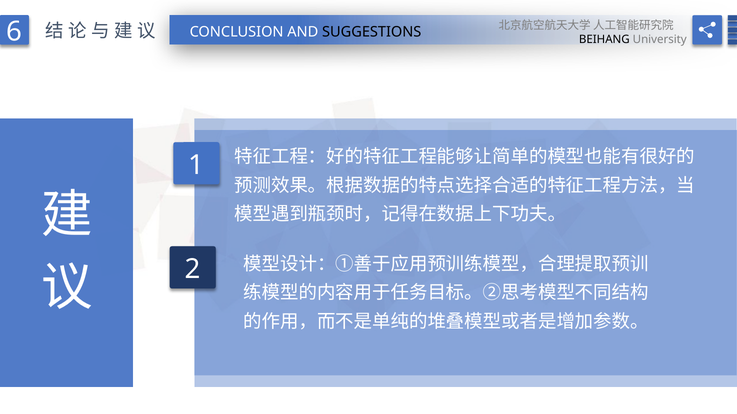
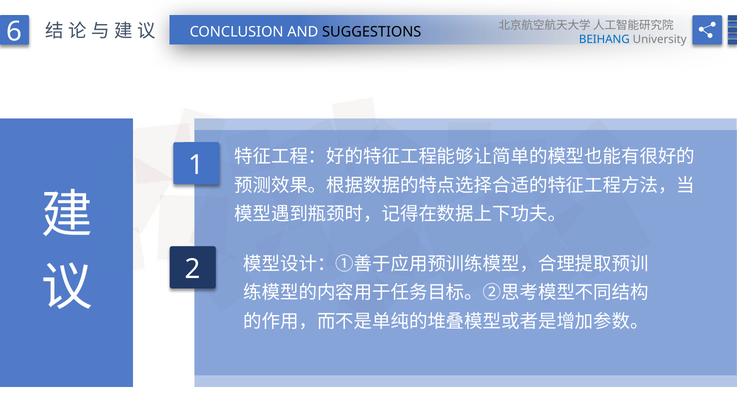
BEIHANG colour: black -> blue (604, 40)
